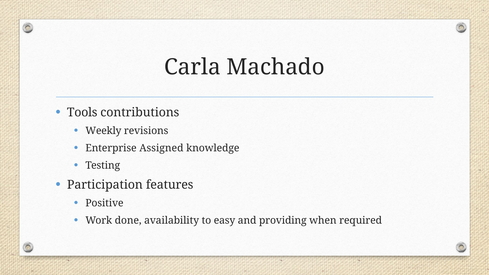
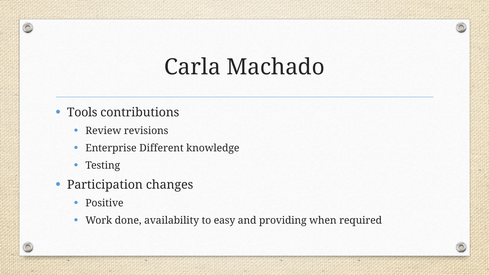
Weekly: Weekly -> Review (103, 131)
Assigned: Assigned -> Different (161, 148)
features: features -> changes (170, 185)
